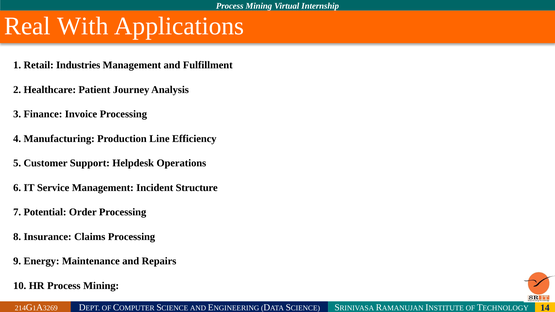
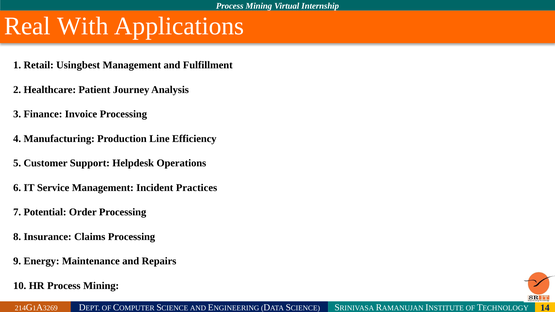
Industries: Industries -> Usingbest (78, 65)
Structure: Structure -> Practices (197, 188)
